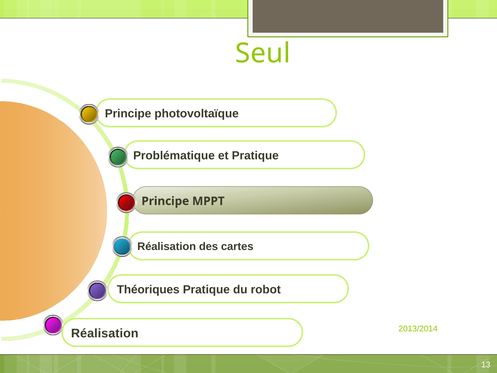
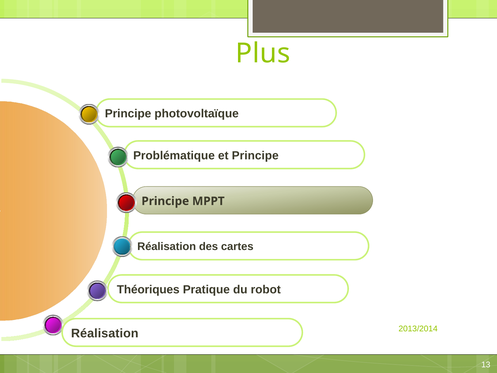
Seul: Seul -> Plus (263, 53)
et Pratique: Pratique -> Principe (255, 155)
